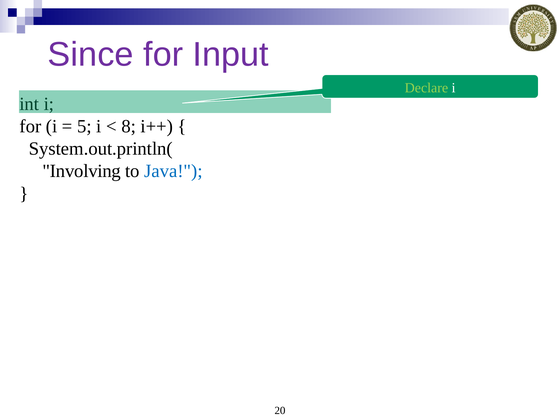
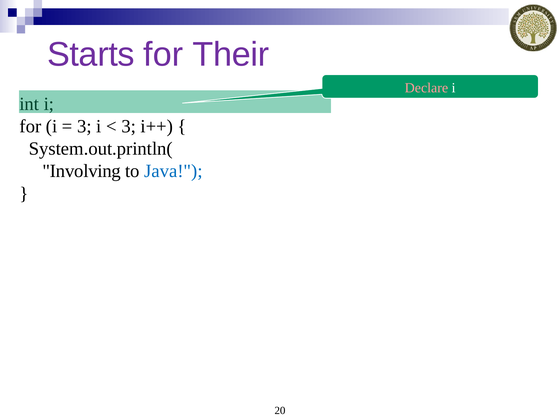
Since: Since -> Starts (91, 55)
Input: Input -> Their (231, 55)
Declare colour: light green -> pink (426, 88)
5: 5 -> 3 (84, 126)
8: 8 -> 3 (129, 126)
